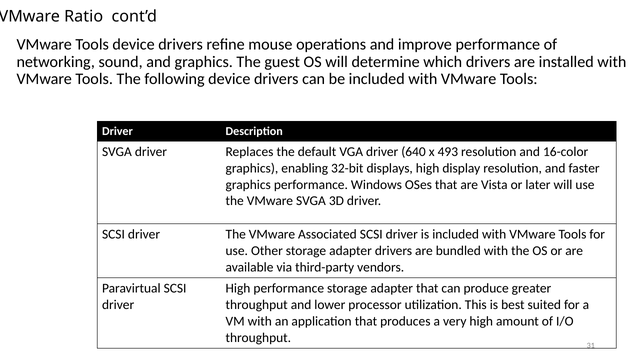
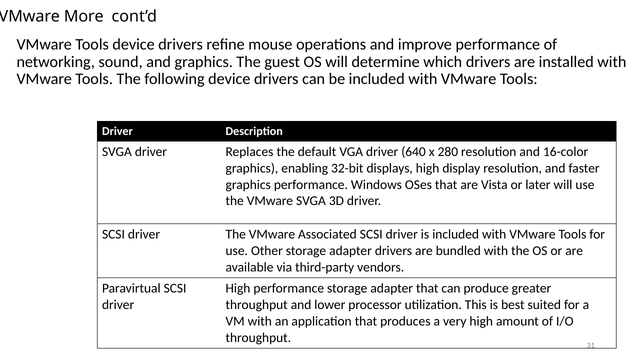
Ratio: Ratio -> More (84, 16)
493: 493 -> 280 (448, 152)
